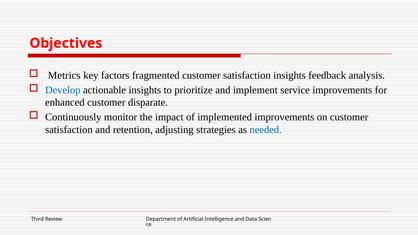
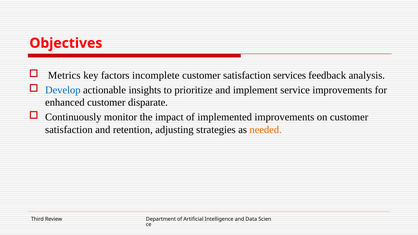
fragmented: fragmented -> incomplete (156, 75)
satisfaction insights: insights -> services (290, 75)
needed colour: blue -> orange (266, 130)
